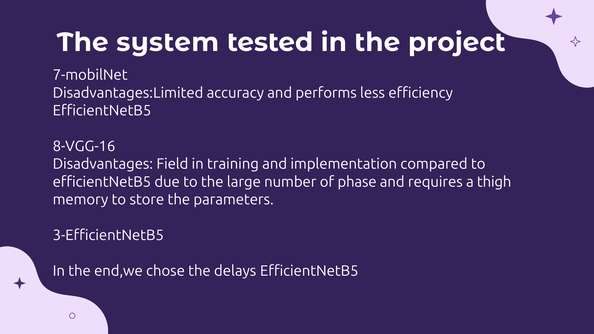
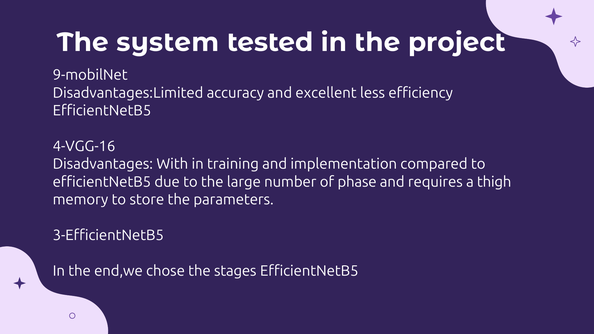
7-mobilNet: 7-mobilNet -> 9-mobilNet (90, 75)
performs: performs -> excellent (326, 93)
8-VGG-16: 8-VGG-16 -> 4-VGG-16 (84, 146)
Field: Field -> With (172, 164)
delays: delays -> stages (235, 271)
